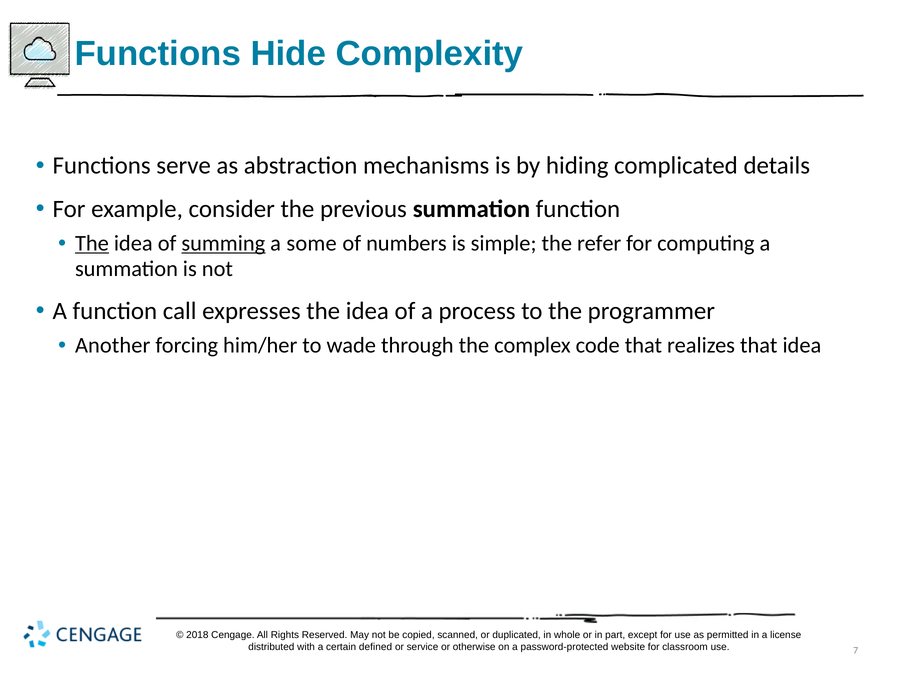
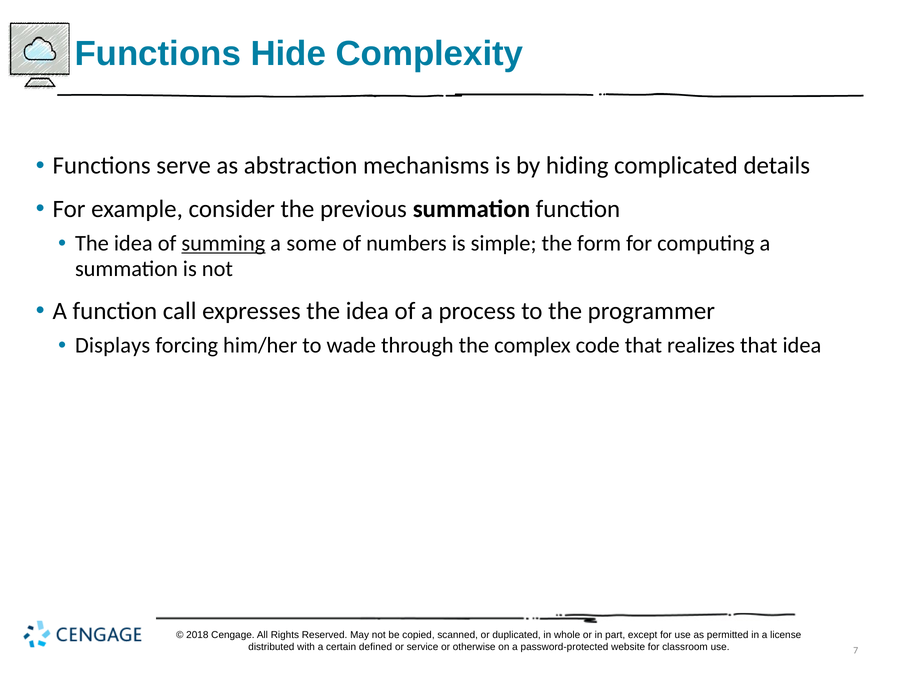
The underline: present -> none (92, 243)
refer: refer -> form (599, 243)
Another: Another -> Displays (113, 345)
